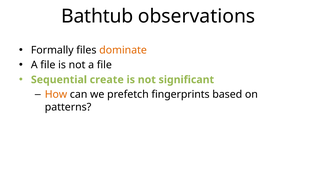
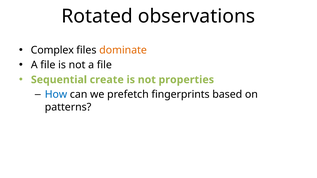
Bathtub: Bathtub -> Rotated (97, 16)
Formally: Formally -> Complex (52, 50)
significant: significant -> properties (186, 80)
How colour: orange -> blue (56, 95)
